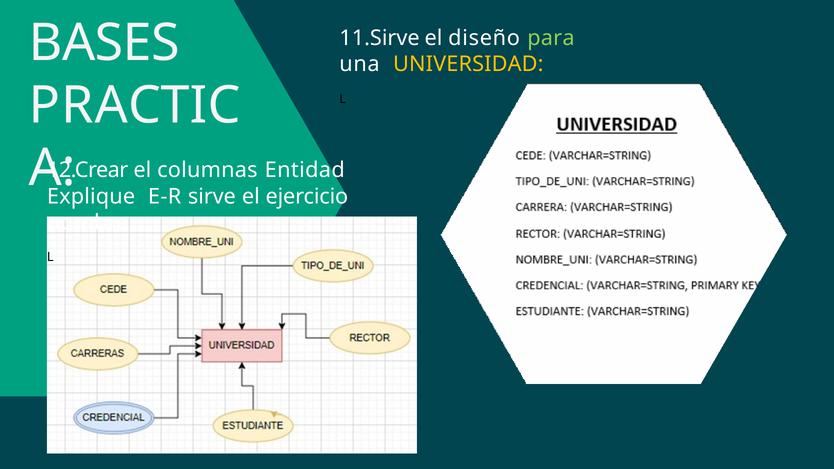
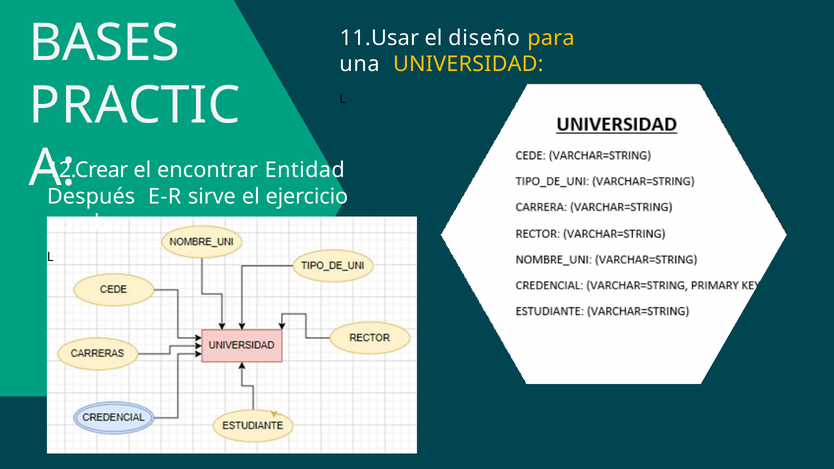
11.Sirve: 11.Sirve -> 11.Usar (379, 38)
para colour: light green -> yellow (551, 38)
columnas: columnas -> encontrar (208, 170)
Explique: Explique -> Después (91, 196)
